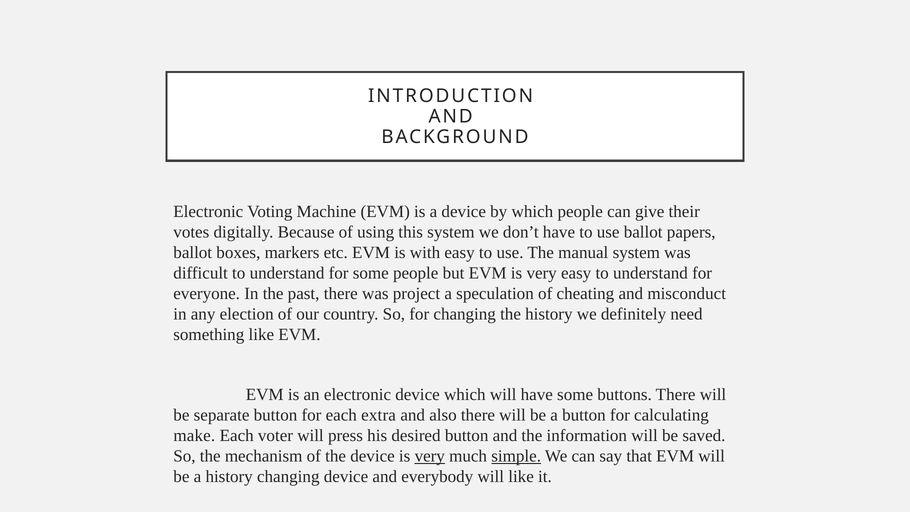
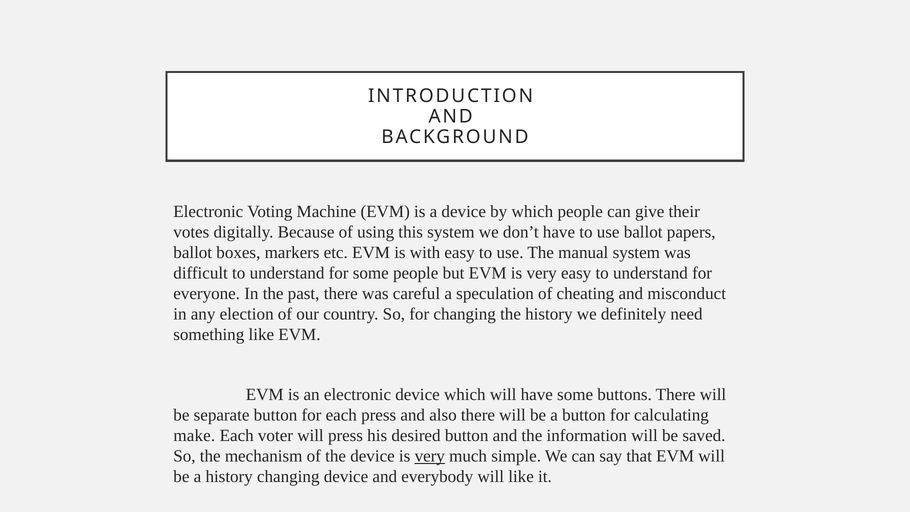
project: project -> careful (416, 294)
each extra: extra -> press (379, 415)
simple underline: present -> none (516, 456)
